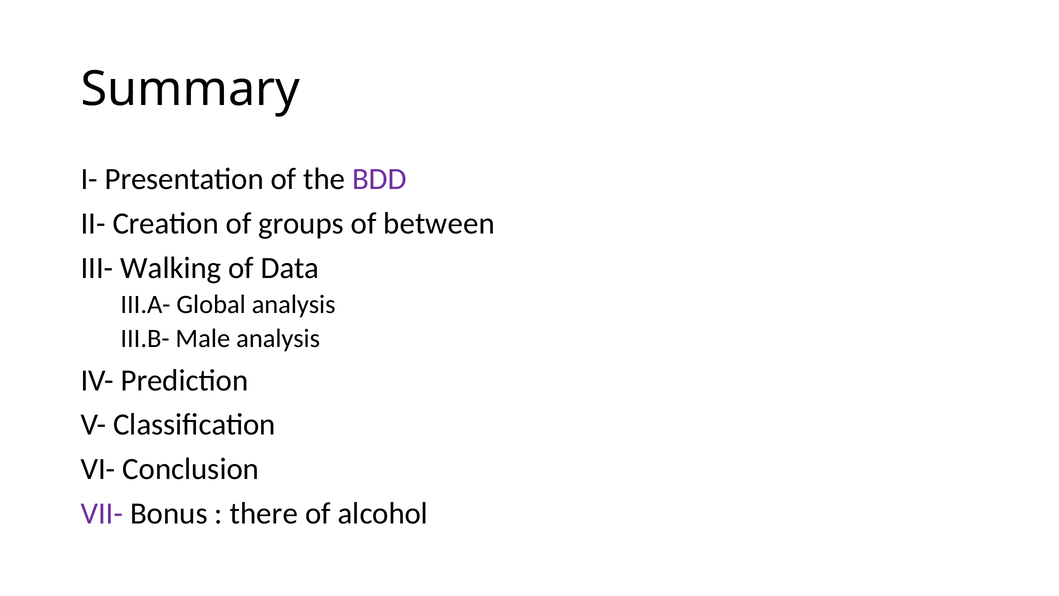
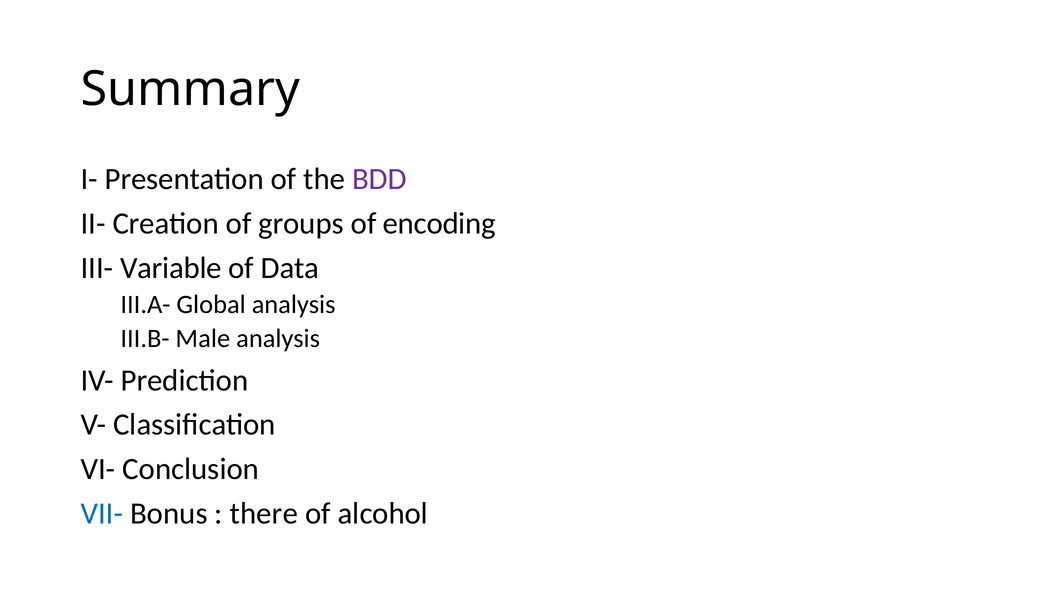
between: between -> encoding (439, 223)
Walking: Walking -> Variable (171, 268)
VII- colour: purple -> blue (102, 513)
